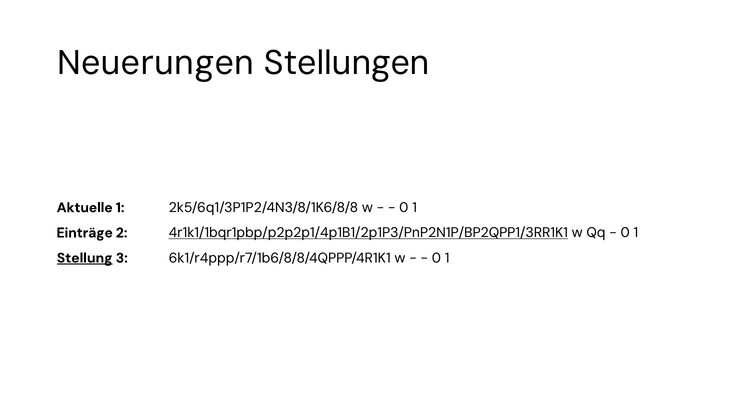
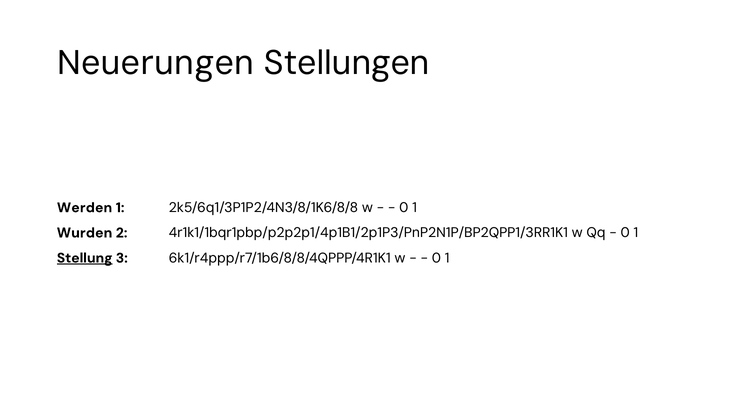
Aktuelle: Aktuelle -> Werden (85, 207)
Einträge: Einträge -> Wurden (85, 233)
4r1k1/1bqr1pbp/p2p2p1/4p1B1/2p1P3/PnP2N1P/BP2QPP1/3RR1K1 underline: present -> none (368, 233)
